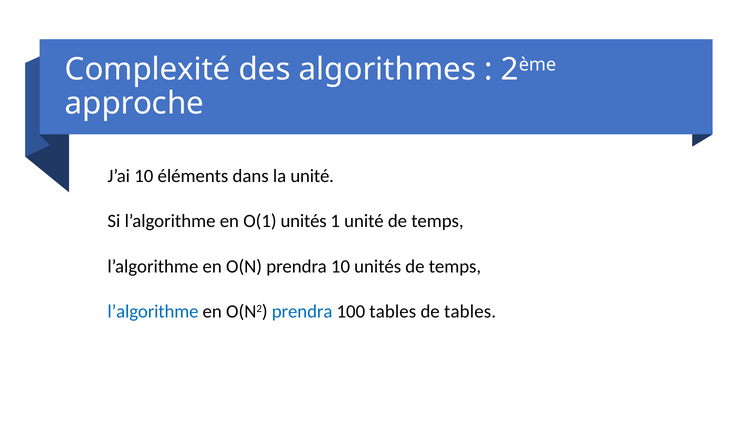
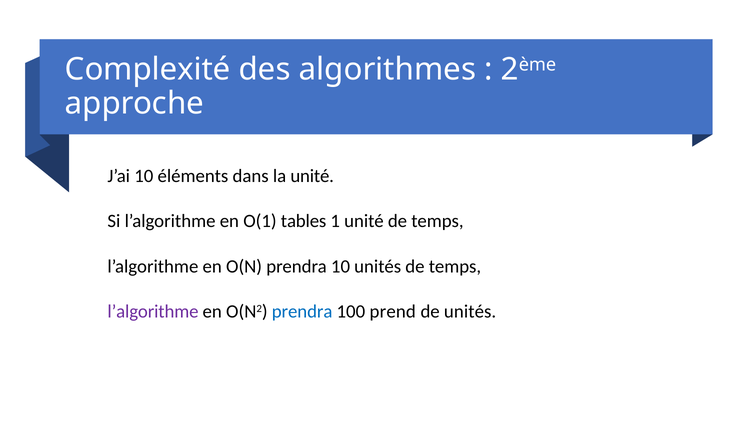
O(1 unités: unités -> tables (304, 221)
l’algorithme colour: blue -> purple (153, 311)
100 tables: tables -> prend (393, 311)
de tables: tables -> unités (470, 311)
